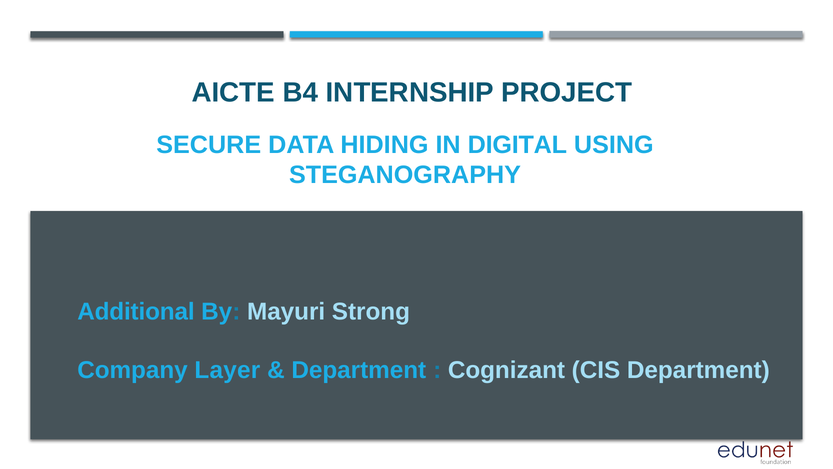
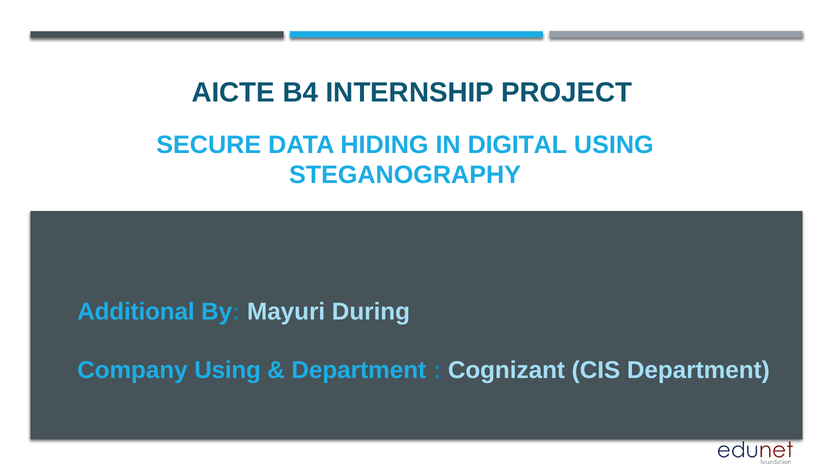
Strong: Strong -> During (371, 312)
Company Layer: Layer -> Using (228, 370)
